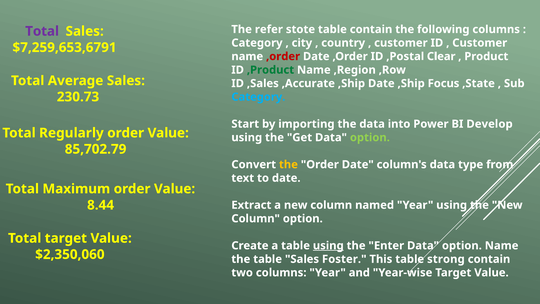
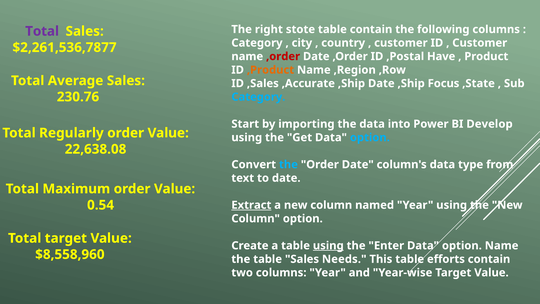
refer: refer -> right (269, 29)
$7,259,653,6791: $7,259,653,6791 -> $2,261,536,7877 (65, 47)
Clear: Clear -> Have (441, 56)
,Product colour: green -> orange (270, 70)
230.73: 230.73 -> 230.76 (78, 97)
option colour: light green -> light blue (370, 137)
85,702.79: 85,702.79 -> 22,638.08 (96, 149)
the colour: yellow -> light blue (288, 164)
8.44: 8.44 -> 0.54 (101, 205)
Extract underline: none -> present (251, 205)
$2,350,060: $2,350,060 -> $8,558,960 (70, 254)
Foster: Foster -> Needs (344, 259)
strong: strong -> efforts (446, 259)
